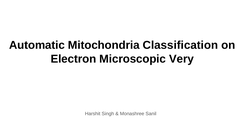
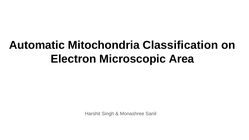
Very: Very -> Area (181, 59)
